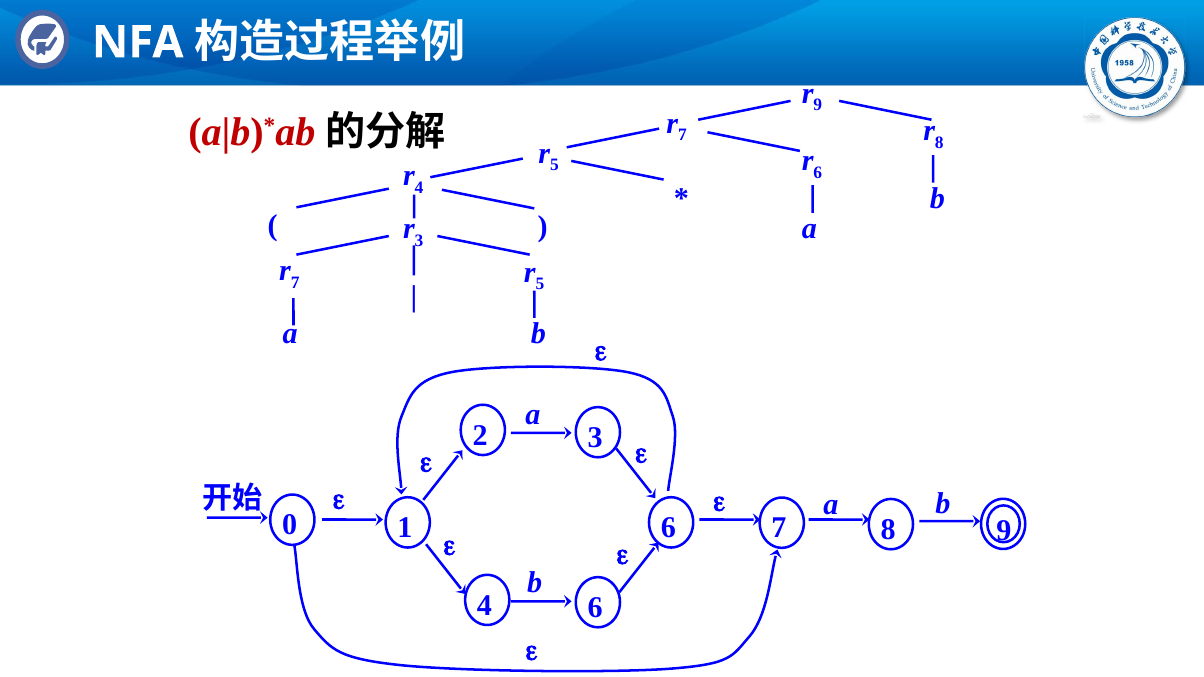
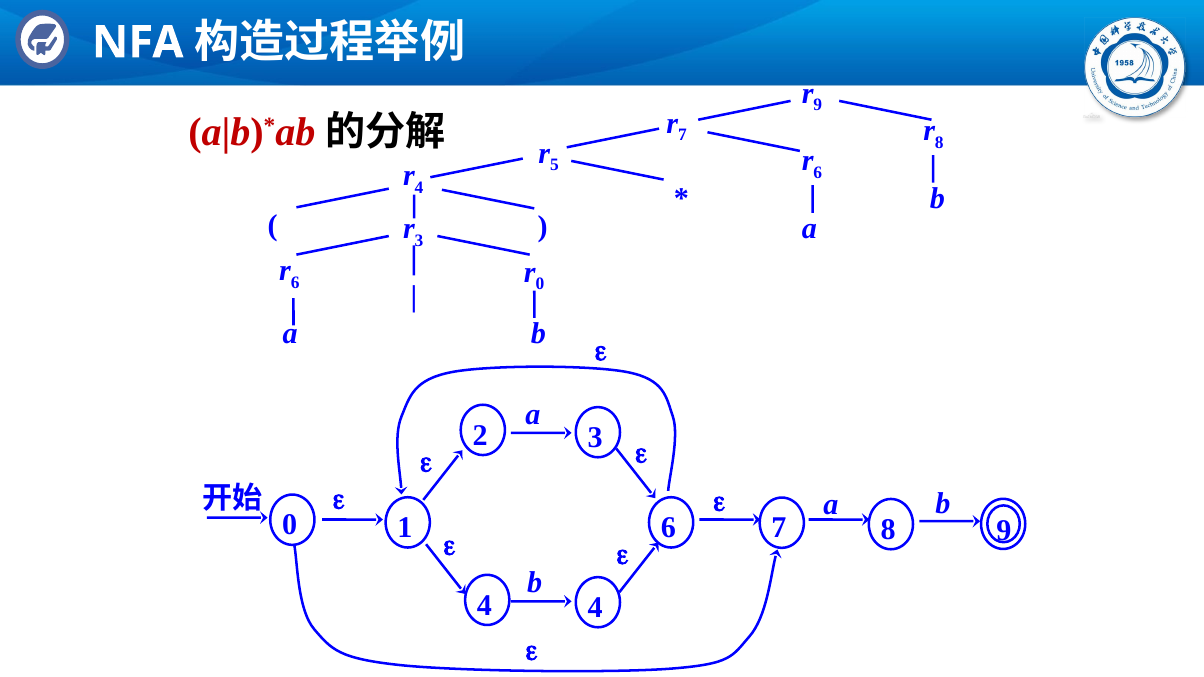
7: 7 -> 6 (295, 283)
5: 5 -> 0 (540, 284)
4 6: 6 -> 4 (595, 608)
